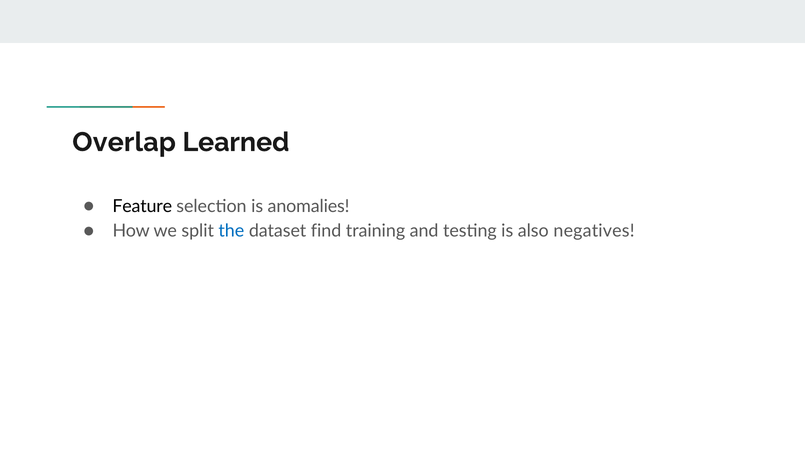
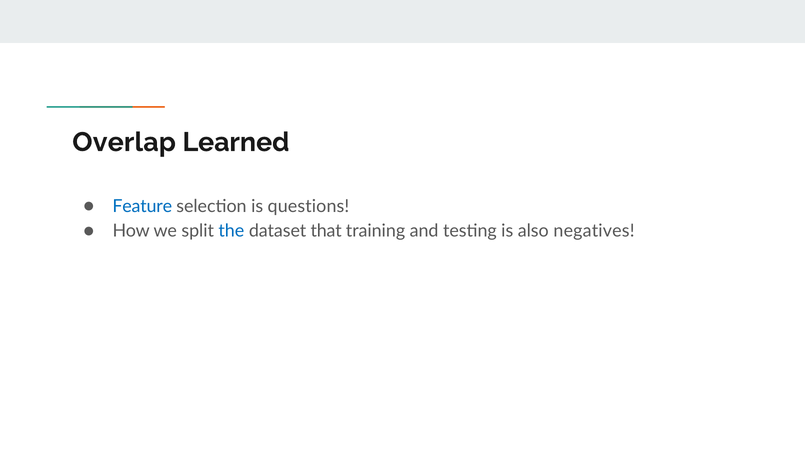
Feature colour: black -> blue (142, 206)
anomalies: anomalies -> questions (308, 206)
find: find -> that (326, 231)
